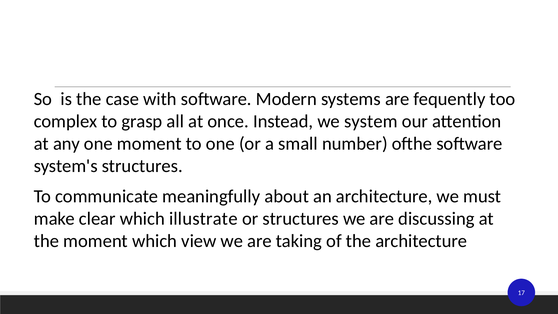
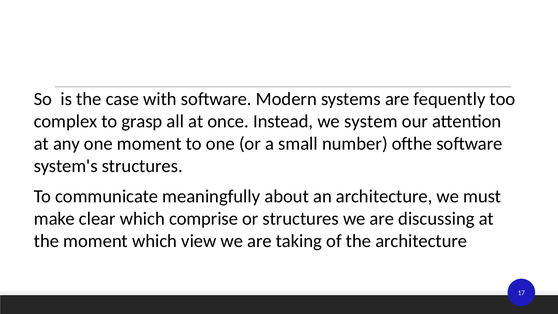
illustrate: illustrate -> comprise (204, 219)
